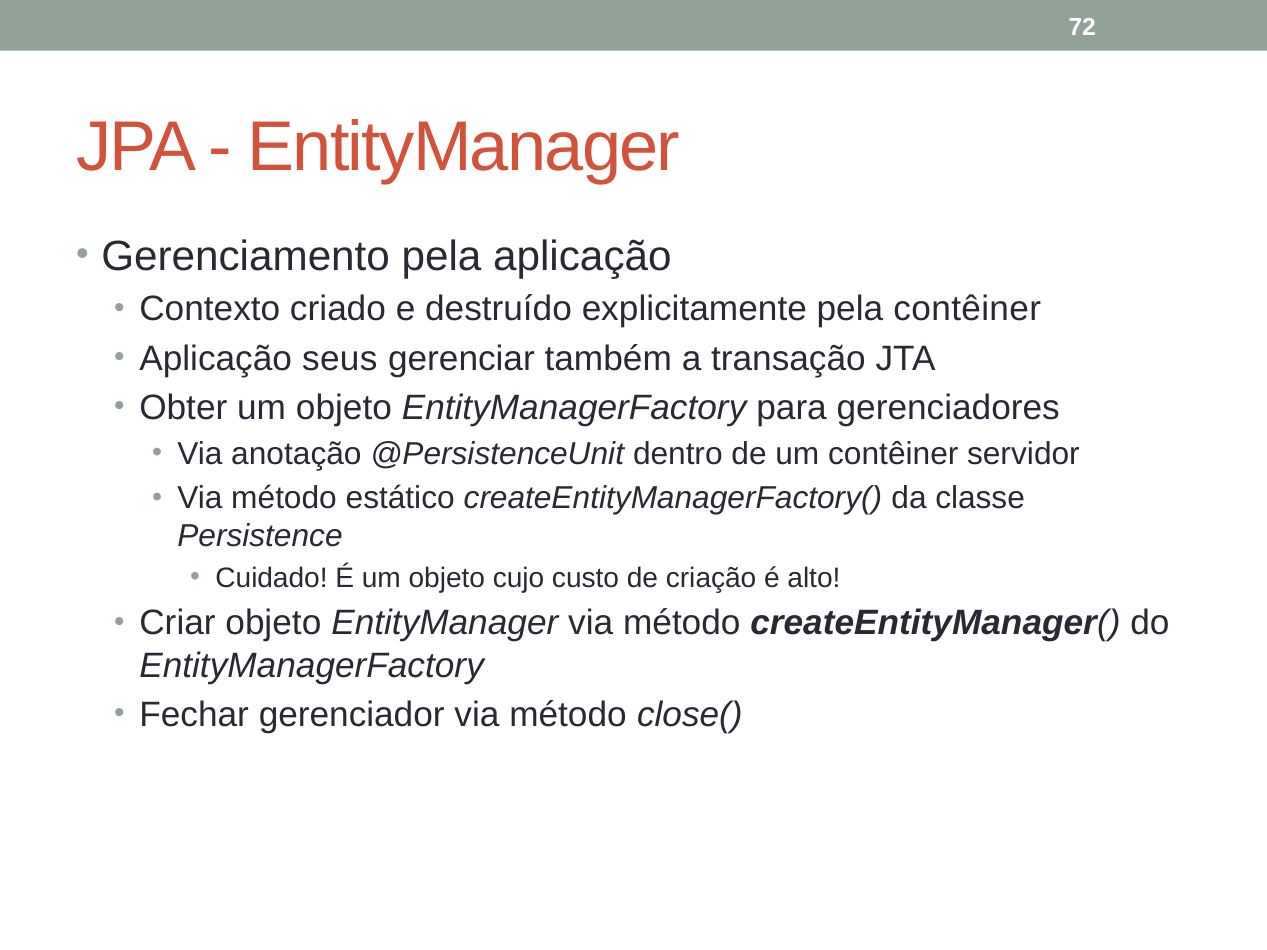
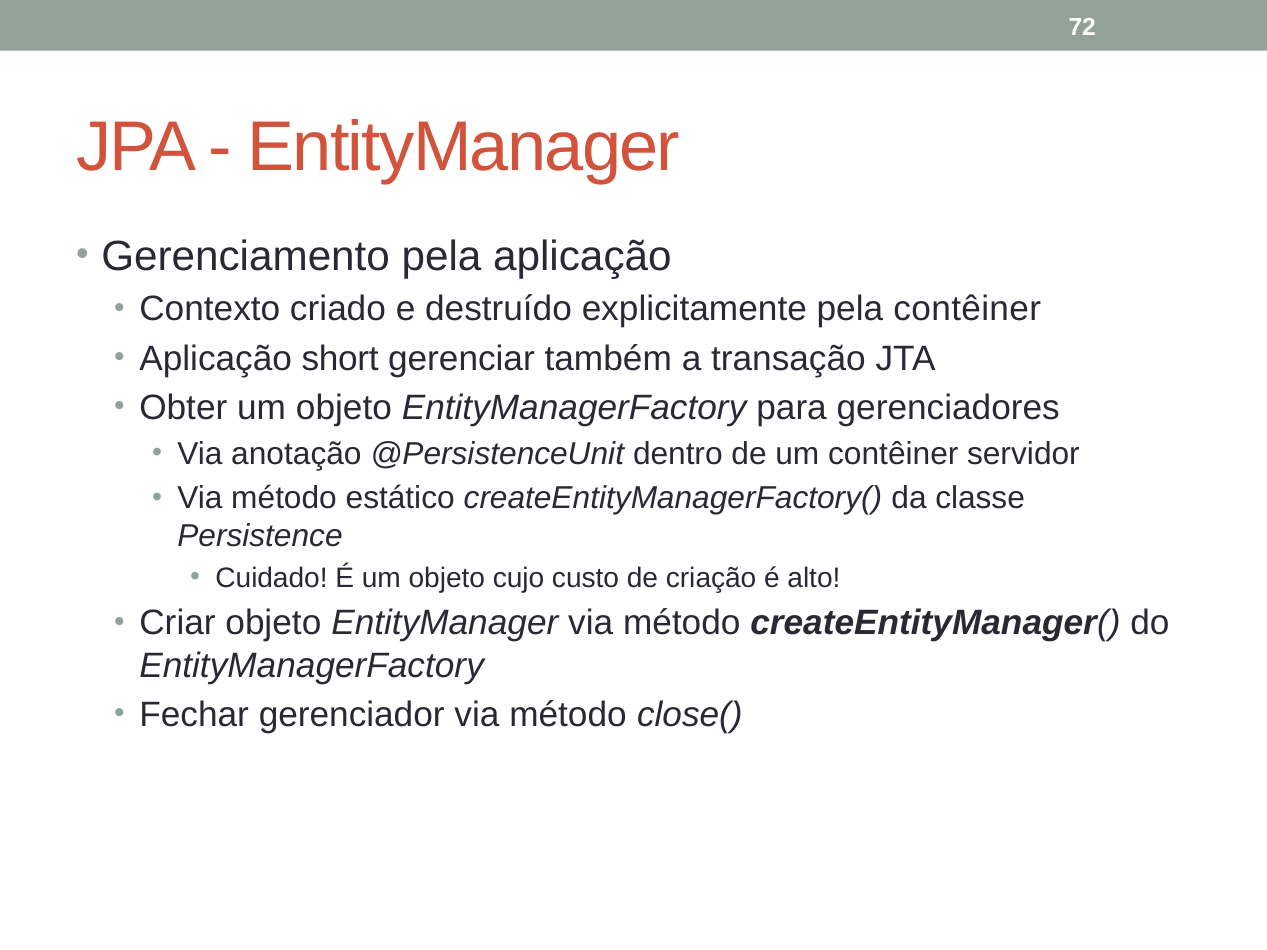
seus: seus -> short (340, 359)
